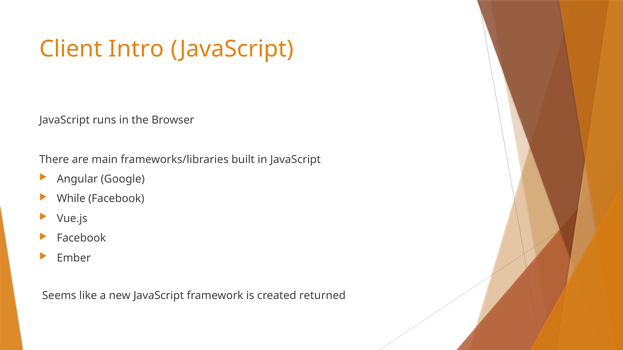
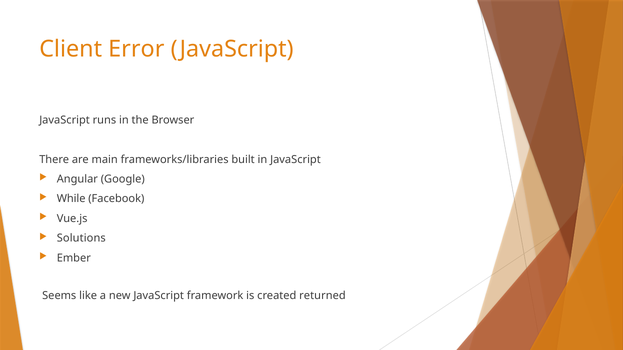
Intro: Intro -> Error (136, 49)
Facebook: Facebook -> Solutions (81, 239)
